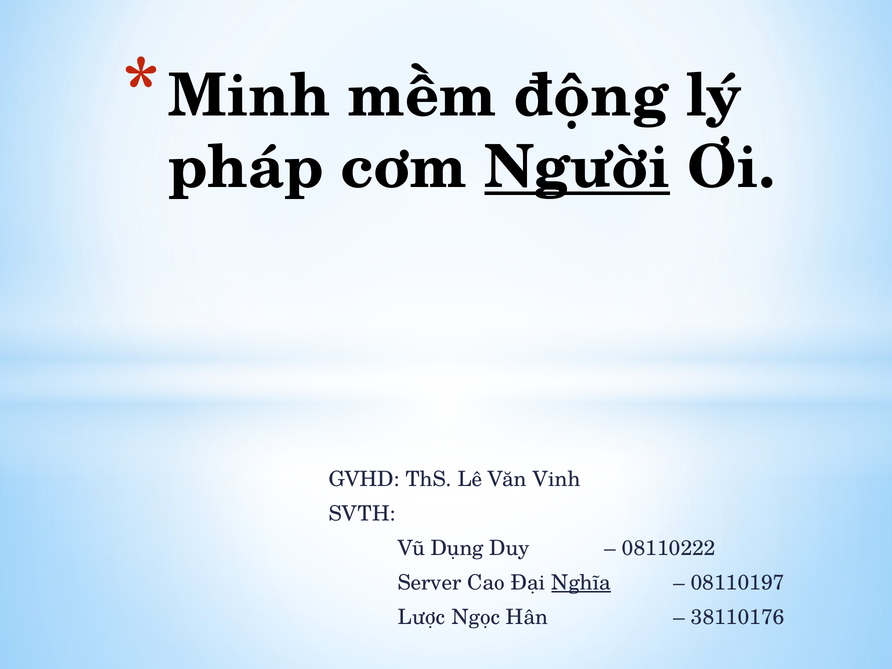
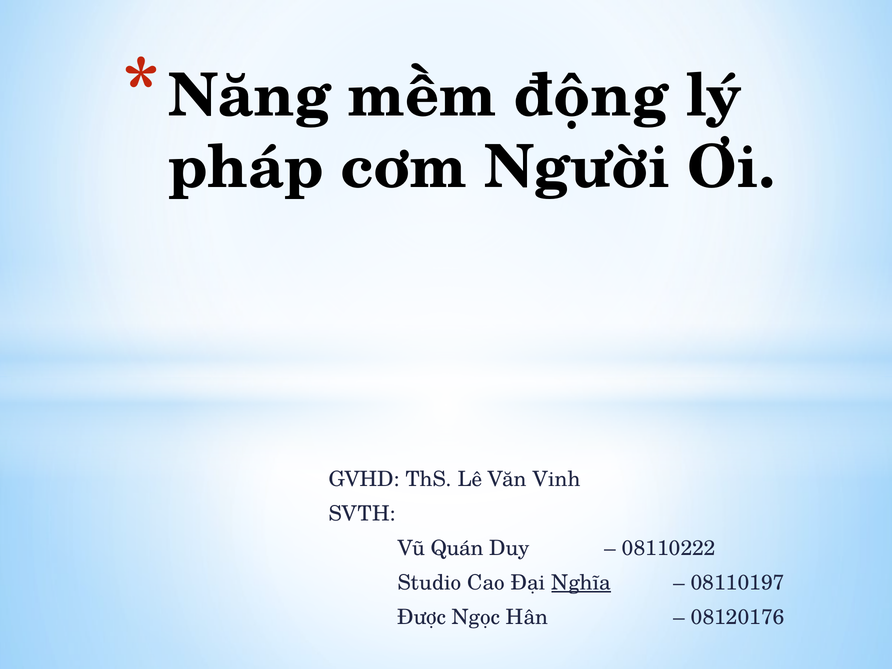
Minh: Minh -> Năng (249, 96)
Người underline: present -> none (577, 168)
Dụng: Dụng -> Quán (457, 548)
Server: Server -> Studio (429, 583)
Lược: Lược -> Được (422, 617)
38110176: 38110176 -> 08120176 (738, 617)
